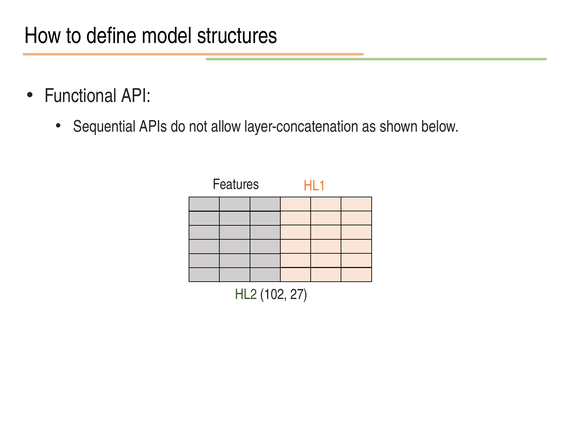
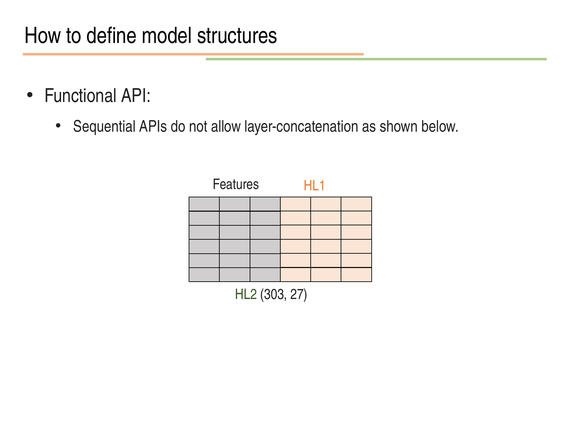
102: 102 -> 303 (274, 294)
